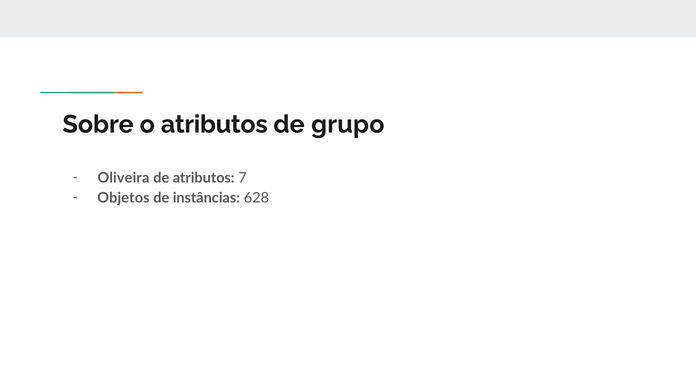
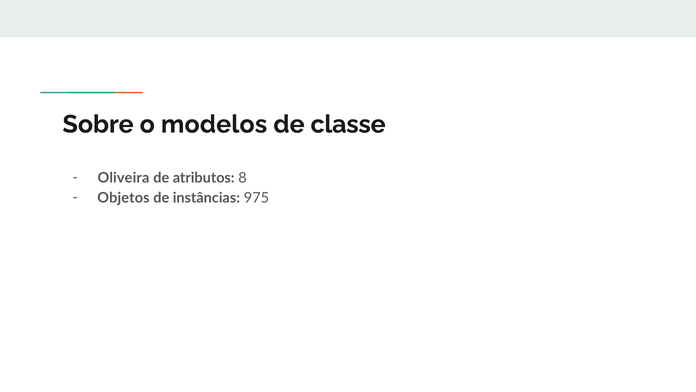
o atributos: atributos -> modelos (214, 124)
grupo: grupo -> classe (348, 124)
7: 7 -> 8 (243, 178)
628: 628 -> 975 (256, 198)
